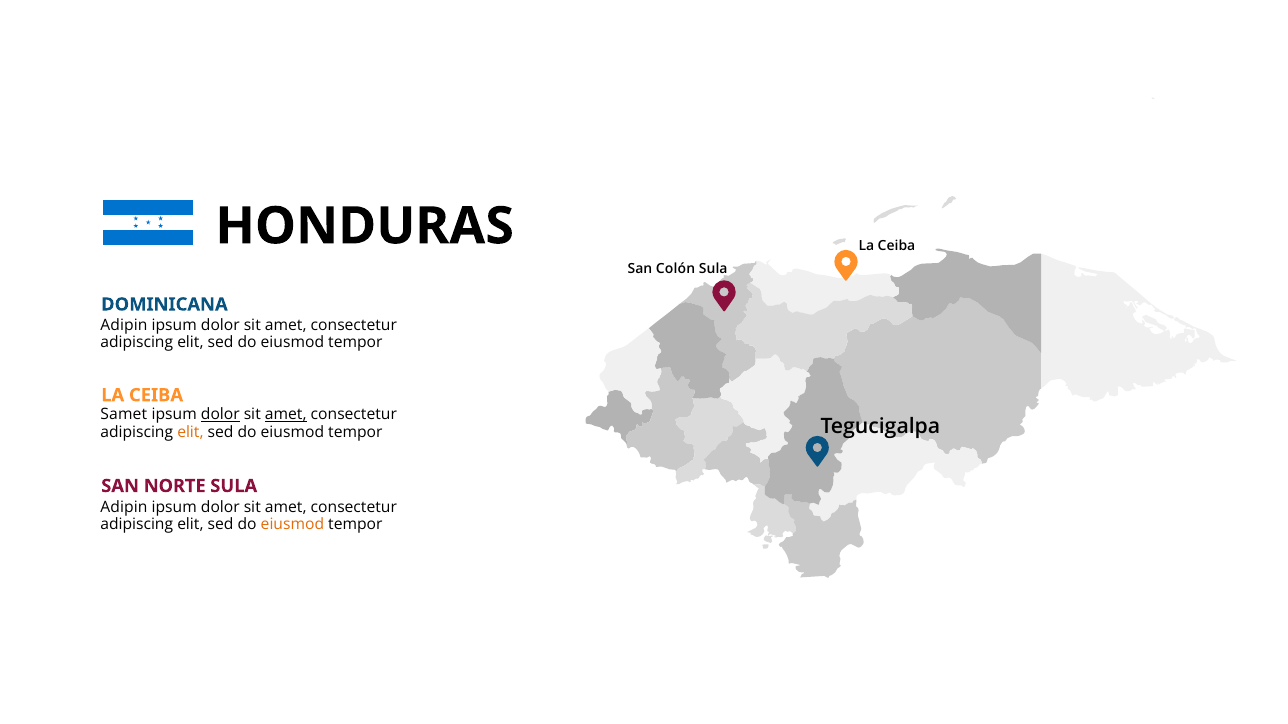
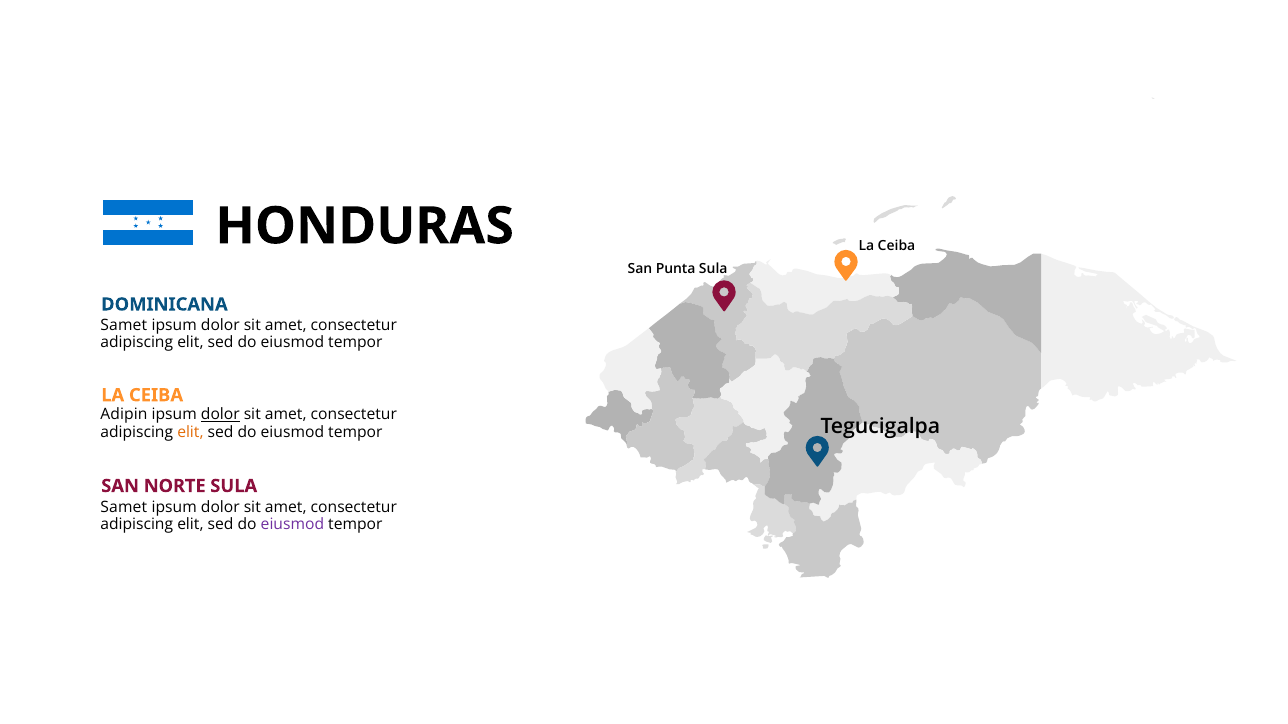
Colón: Colón -> Punta (676, 269)
Adipin: Adipin -> Samet (124, 326)
Samet: Samet -> Adipin (124, 415)
amet underline: present -> none (286, 415)
Adipin: Adipin -> Samet (124, 508)
eiusmod colour: orange -> purple (292, 525)
